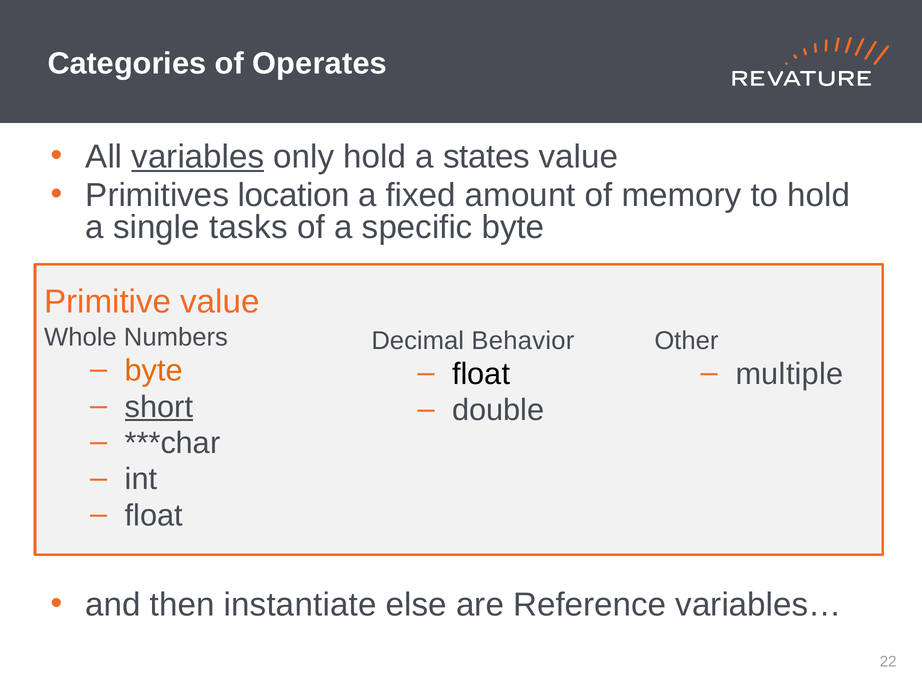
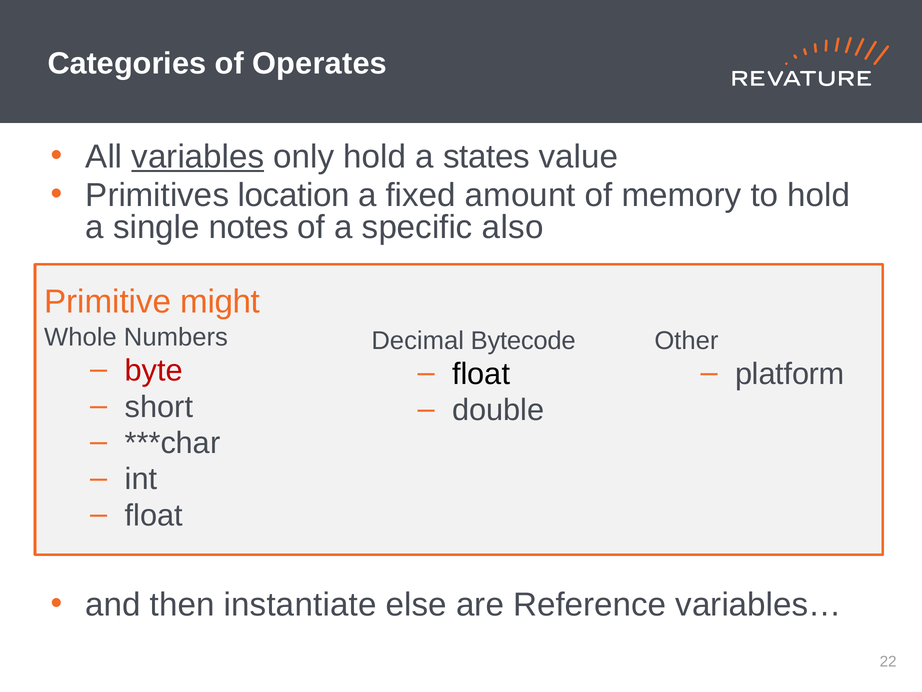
tasks: tasks -> notes (249, 227)
specific byte: byte -> also (513, 227)
Primitive value: value -> might (220, 302)
Behavior: Behavior -> Bytecode (523, 340)
byte colour: orange -> red (154, 370)
multiple: multiple -> platform (790, 374)
short underline: present -> none (159, 407)
